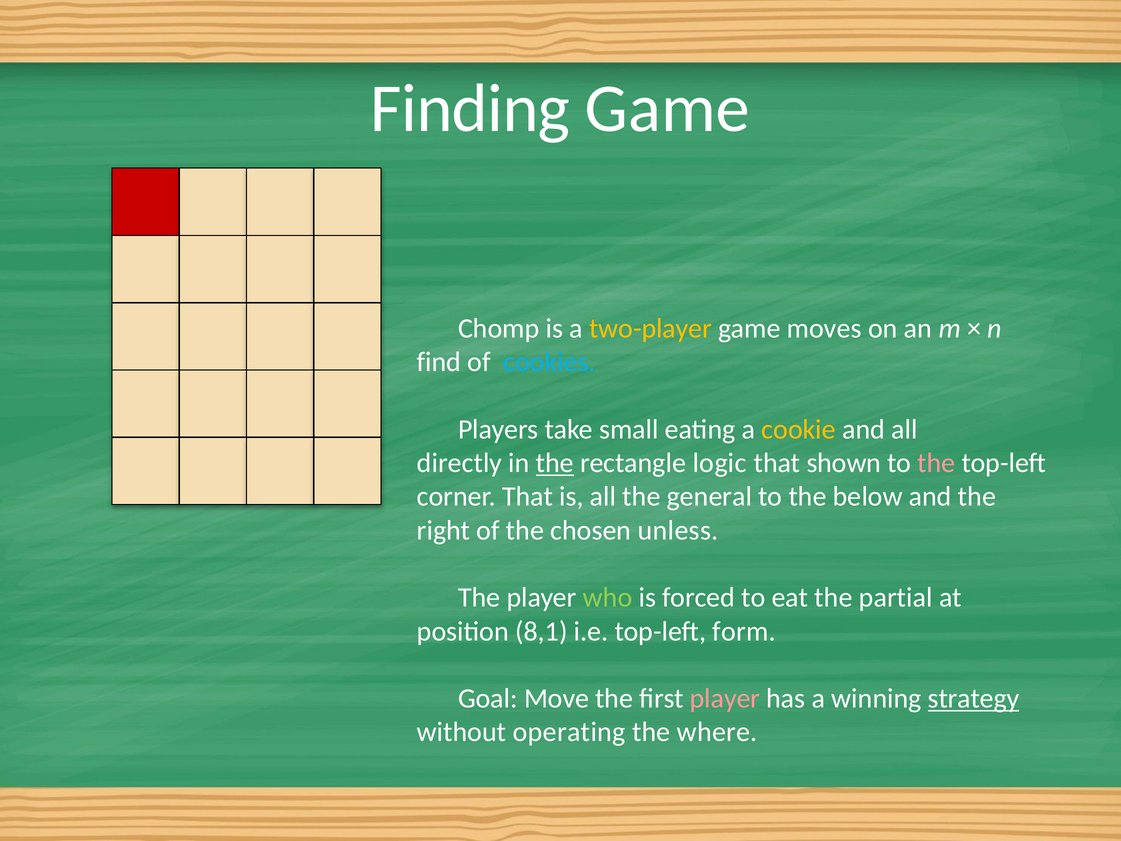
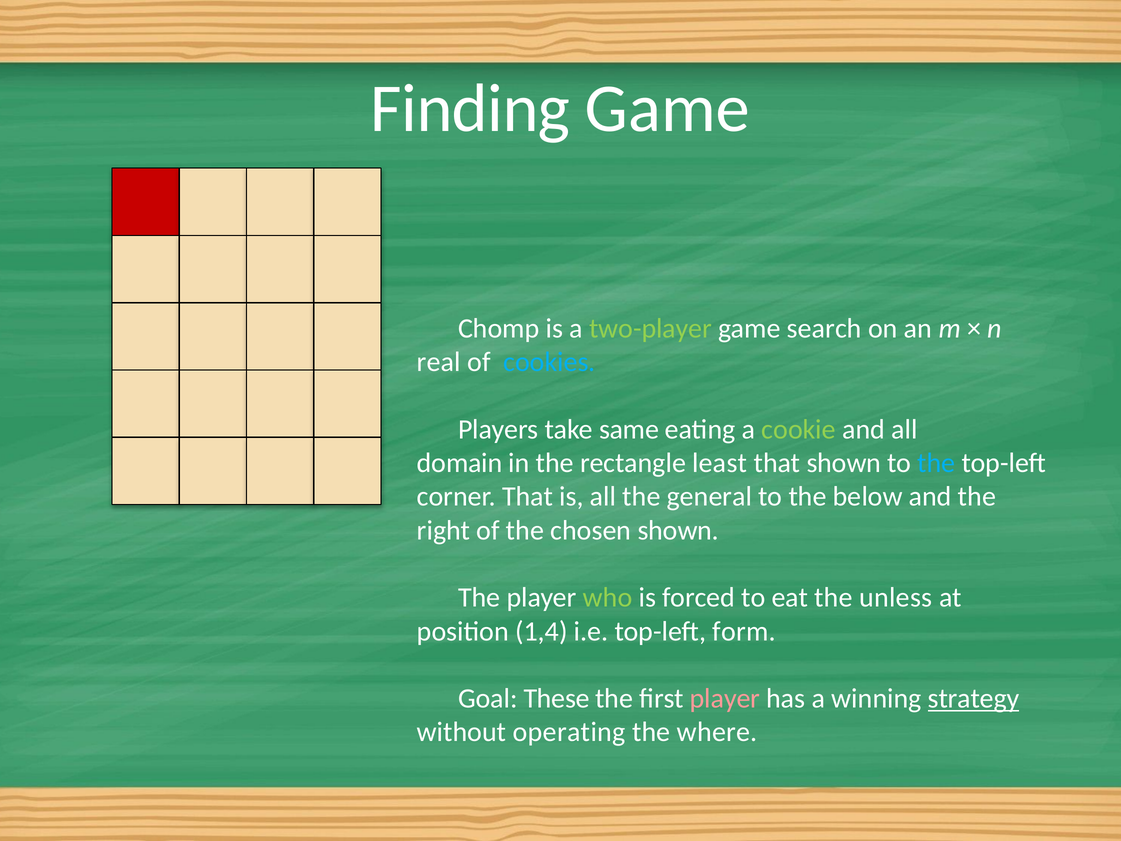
two-player colour: yellow -> light green (651, 328)
moves: moves -> search (824, 328)
find: find -> real (439, 362)
small: small -> same (629, 429)
cookie colour: yellow -> light green (799, 429)
directly: directly -> domain (460, 463)
the underline: present -> none (555, 463)
logic: logic -> least (720, 463)
the colour: pink -> light blue (936, 463)
chosen unless: unless -> shown (678, 530)
partial: partial -> unless (896, 597)
8,1: 8,1 -> 1,4 (541, 631)
Move: Move -> These (557, 698)
